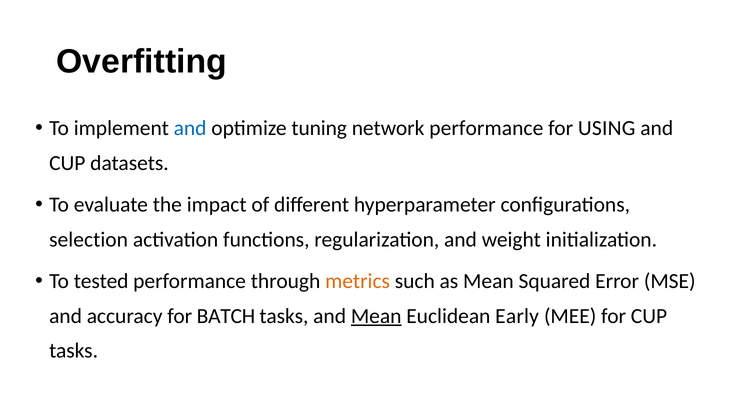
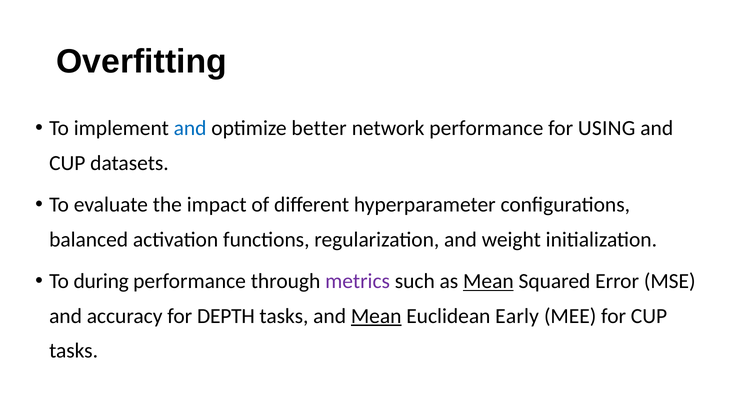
tuning: tuning -> better (319, 128)
selection: selection -> balanced (89, 240)
tested: tested -> during (101, 282)
metrics colour: orange -> purple (358, 282)
Mean underline: none -> present (488, 282)
BATCH: BATCH -> DEPTH (226, 316)
